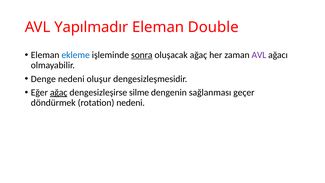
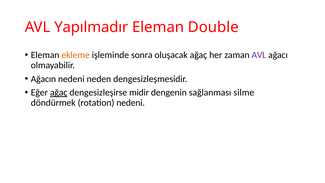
ekleme colour: blue -> orange (76, 55)
sonra underline: present -> none (142, 55)
Denge: Denge -> Ağacın (43, 79)
oluşur: oluşur -> neden (99, 79)
silme: silme -> midir (139, 92)
geçer: geçer -> silme (244, 92)
